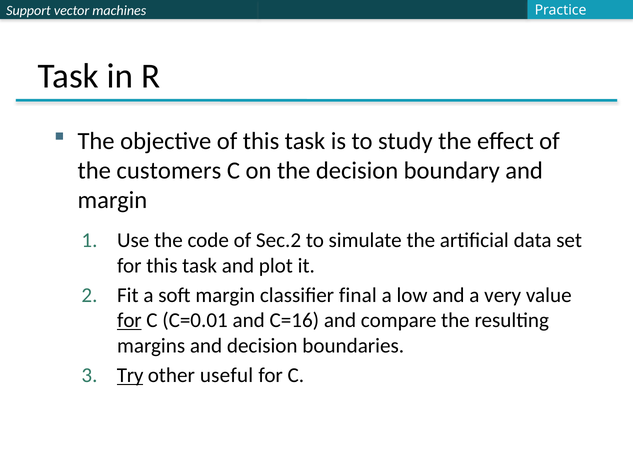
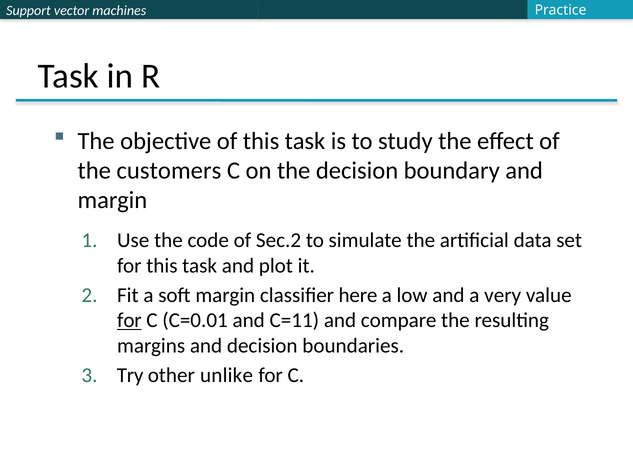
final: final -> here (358, 295)
C=16: C=16 -> C=11 (294, 320)
Try underline: present -> none (130, 375)
useful: useful -> unlike (227, 375)
